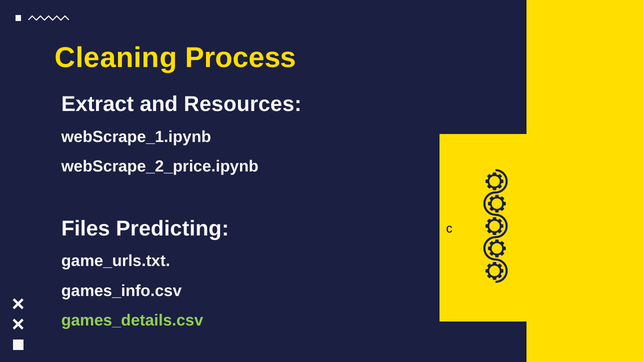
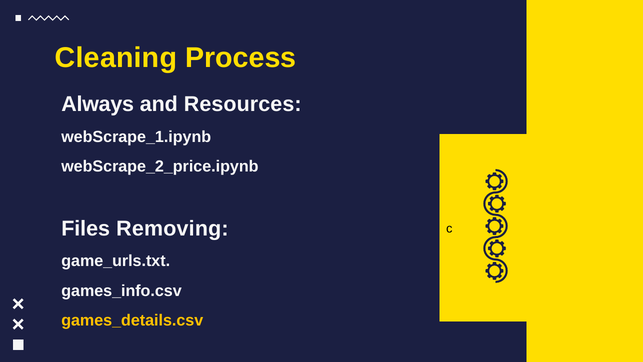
Extract: Extract -> Always (98, 104)
Predicting: Predicting -> Removing (172, 228)
games_details.csv colour: light green -> yellow (132, 320)
